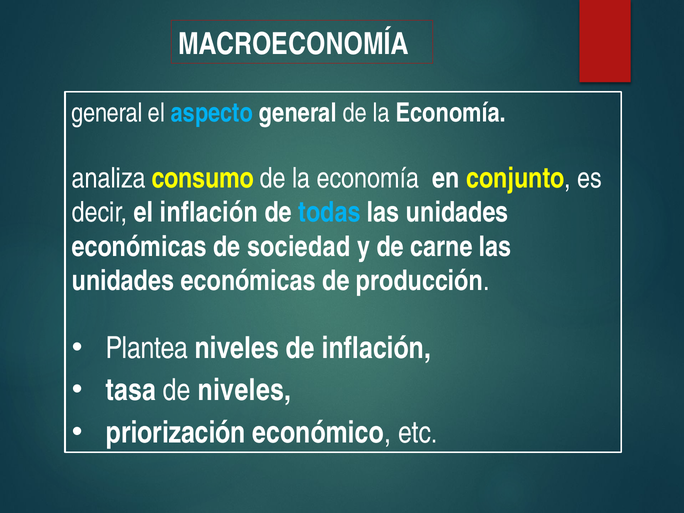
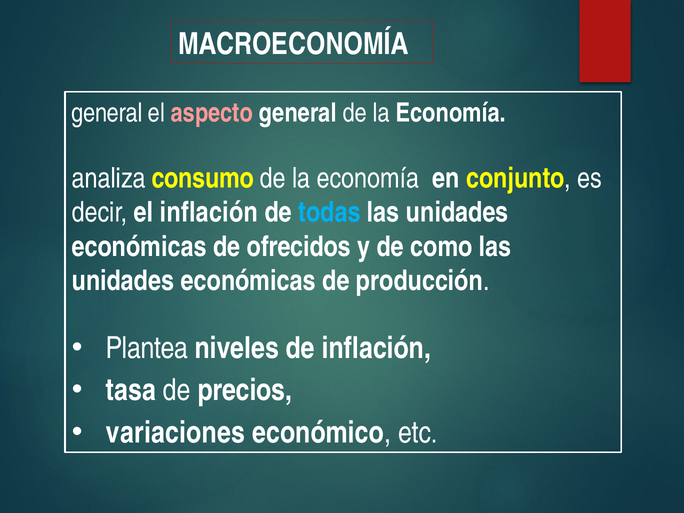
aspecto colour: light blue -> pink (212, 113)
sociedad: sociedad -> ofrecidos (299, 247)
carne: carne -> como (441, 247)
de niveles: niveles -> precios (245, 390)
priorización: priorización -> variaciones (176, 433)
